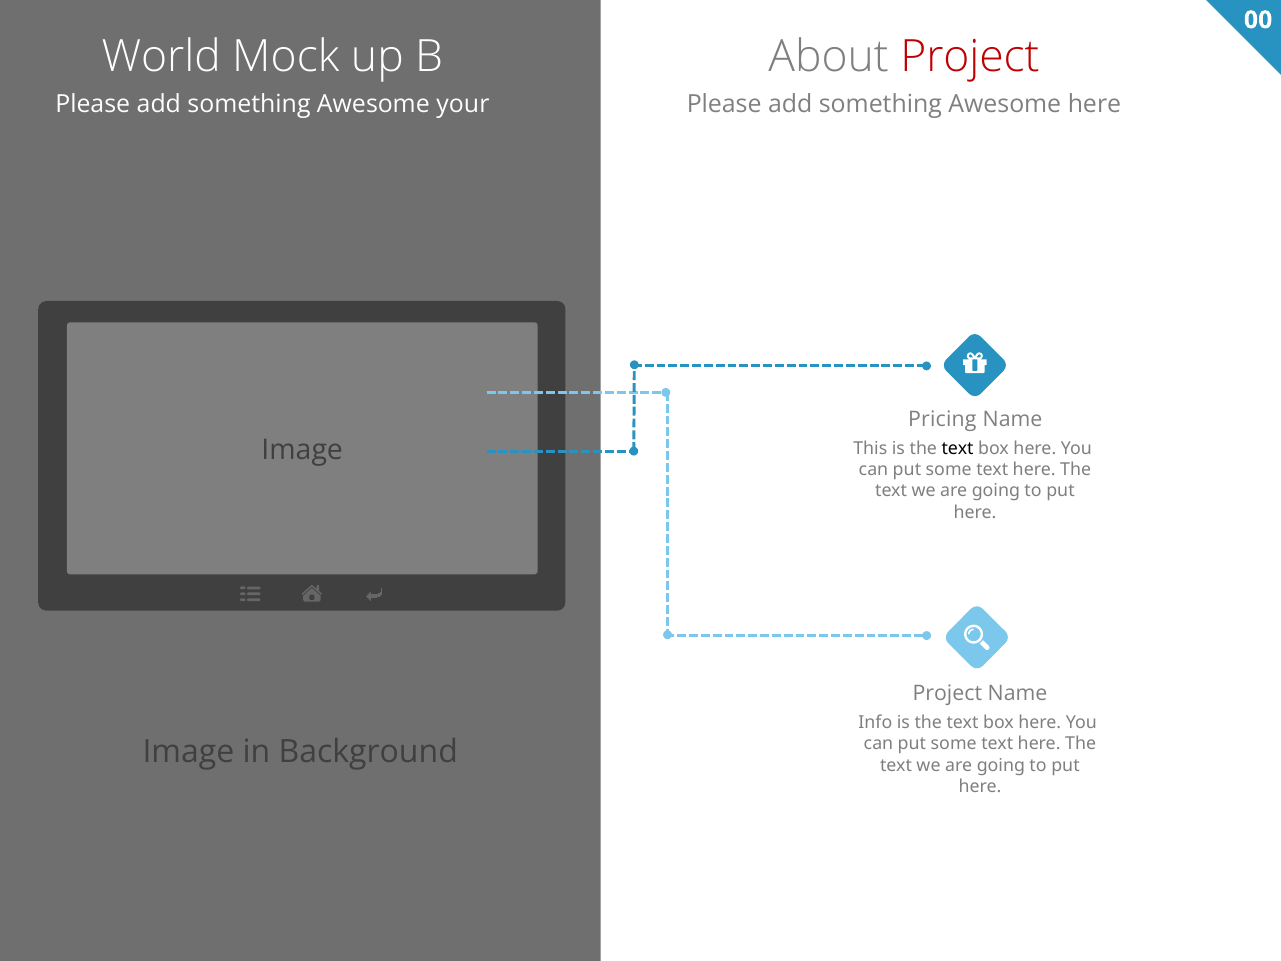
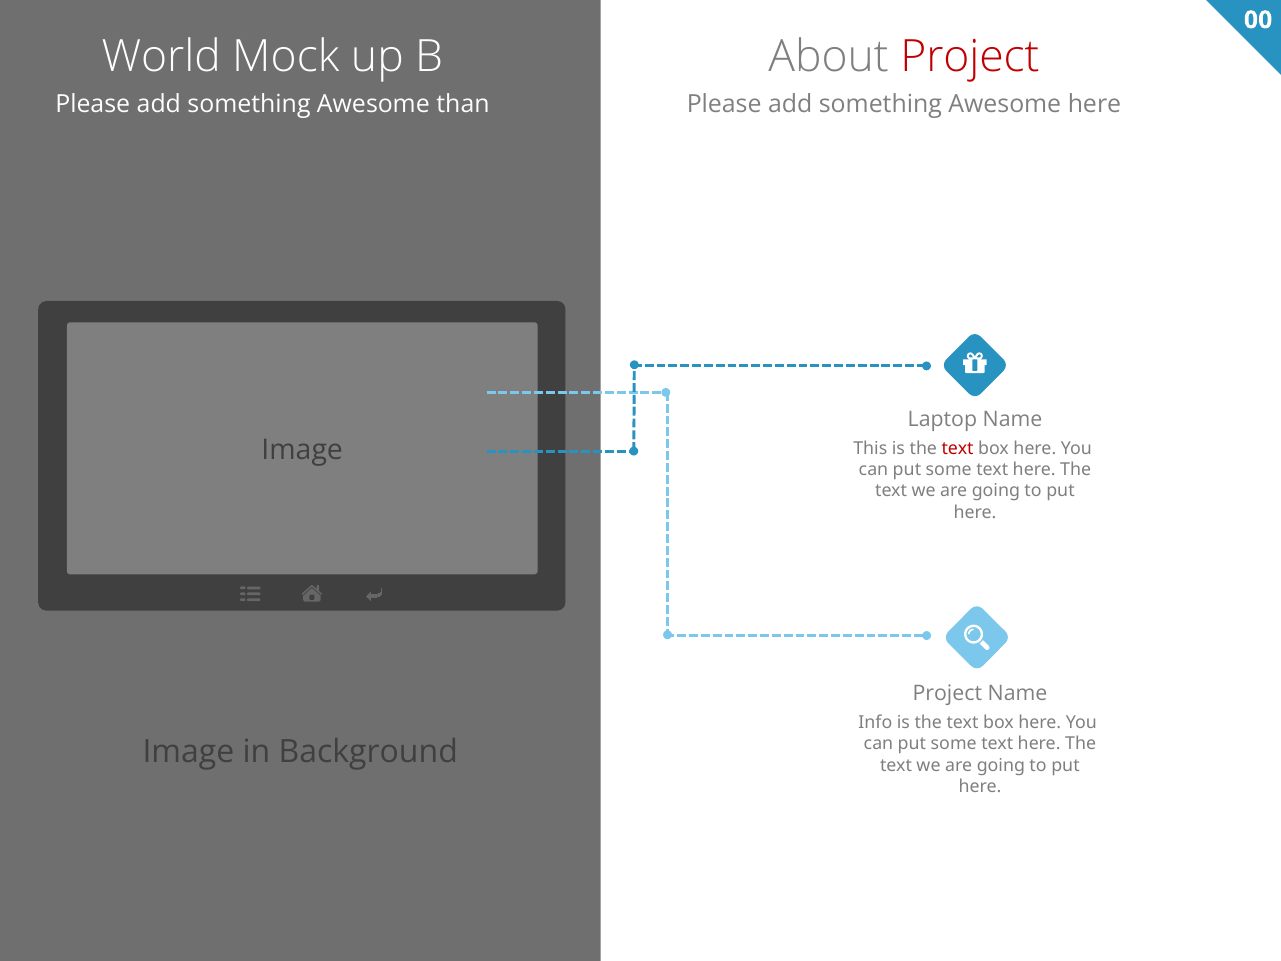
your: your -> than (463, 104)
Pricing: Pricing -> Laptop (942, 419)
text colour: black -> red (958, 448)
